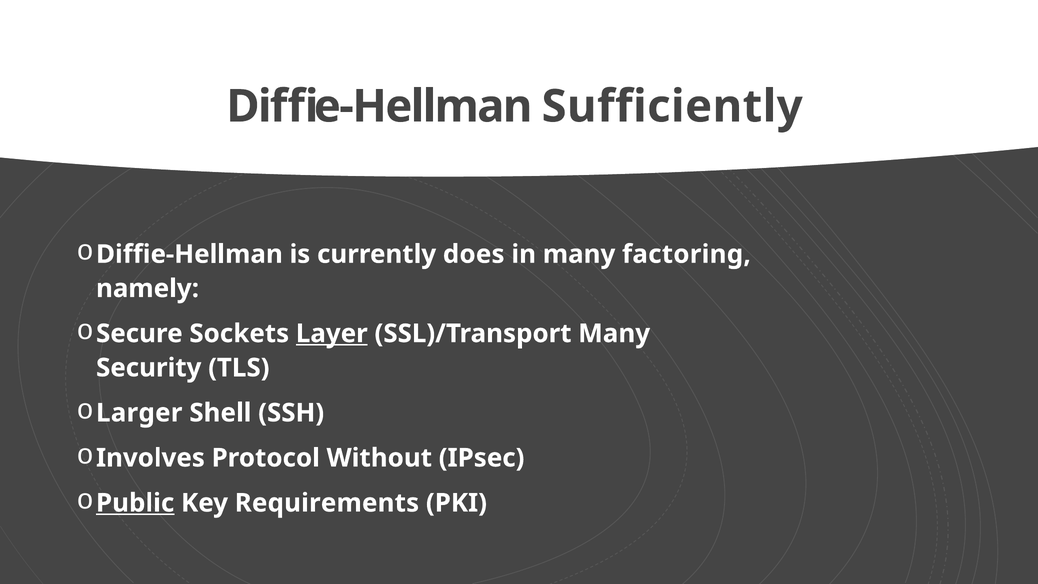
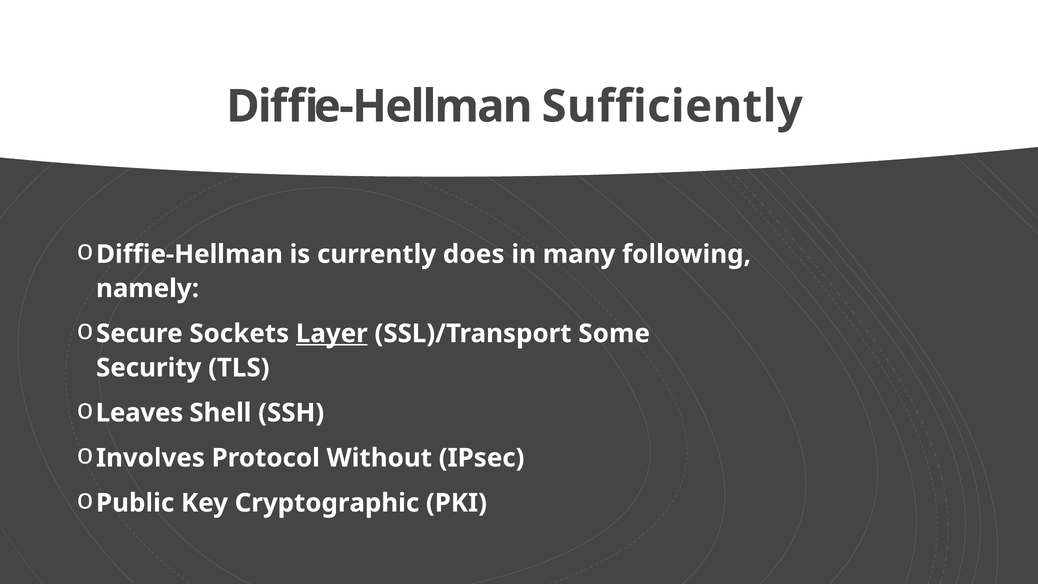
factoring: factoring -> following (687, 254)
SSL)/Transport Many: Many -> Some (614, 334)
Larger: Larger -> Leaves (139, 413)
Public underline: present -> none (135, 503)
Requirements: Requirements -> Cryptographic (327, 503)
